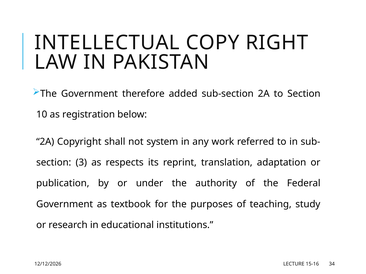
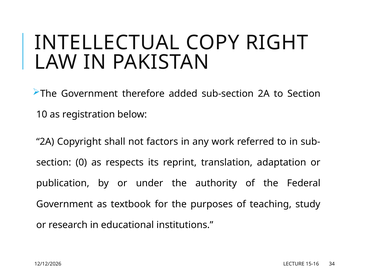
system: system -> factors (162, 142)
3: 3 -> 0 (81, 163)
